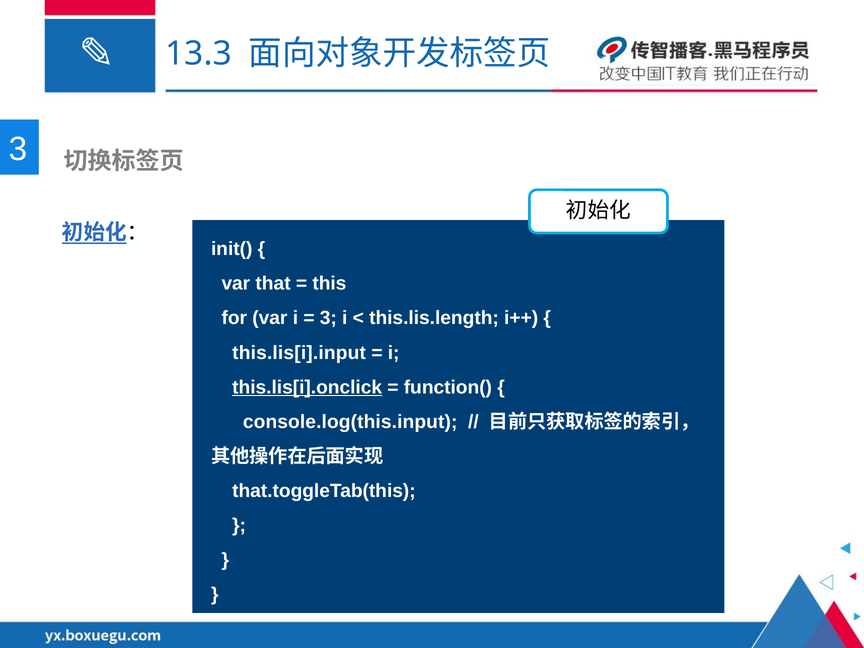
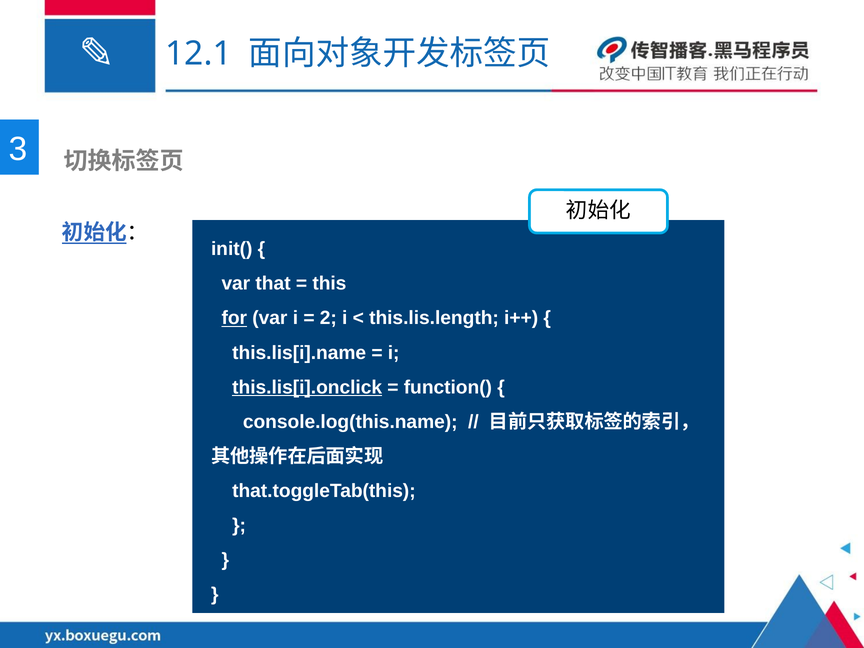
13.3: 13.3 -> 12.1 (199, 54)
for underline: none -> present (234, 318)
3: 3 -> 2 (328, 318)
this.lis[i].input: this.lis[i].input -> this.lis[i].name (299, 353)
console.log(this.input: console.log(this.input -> console.log(this.name (350, 422)
